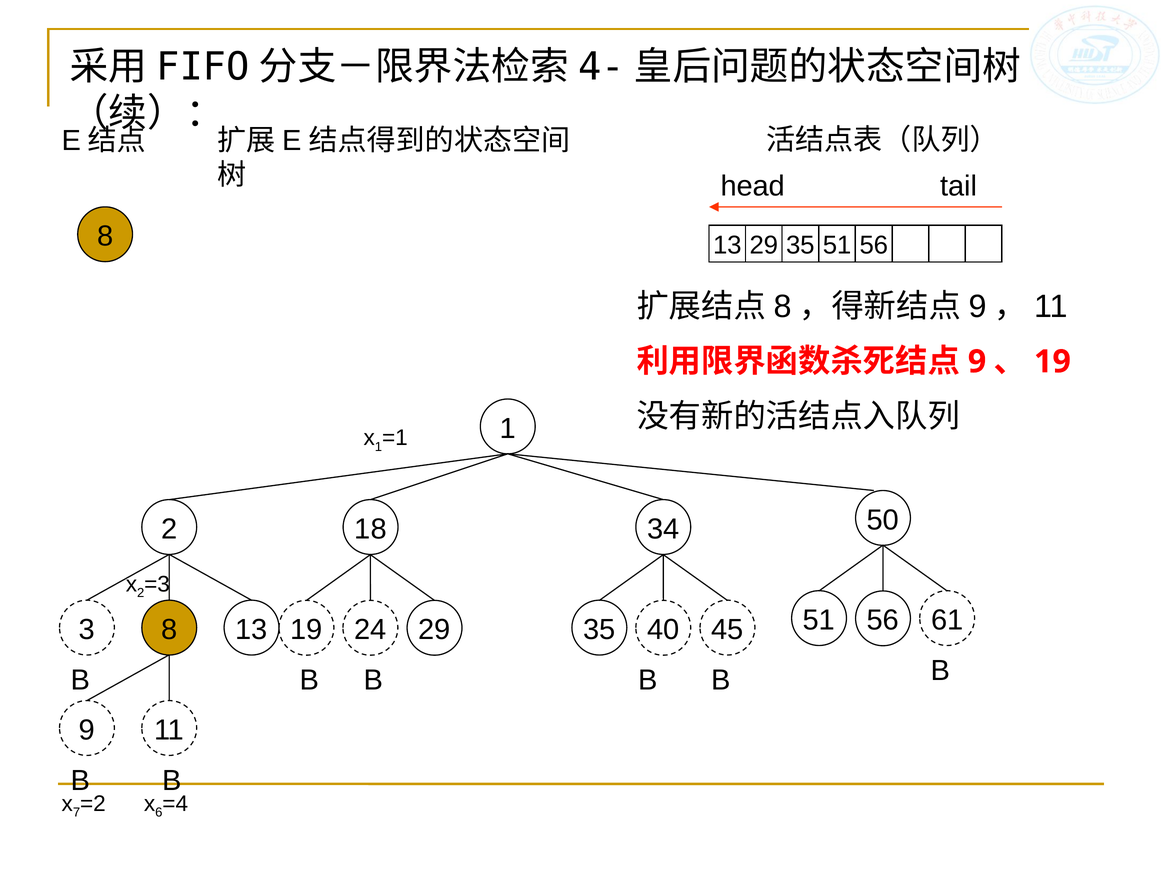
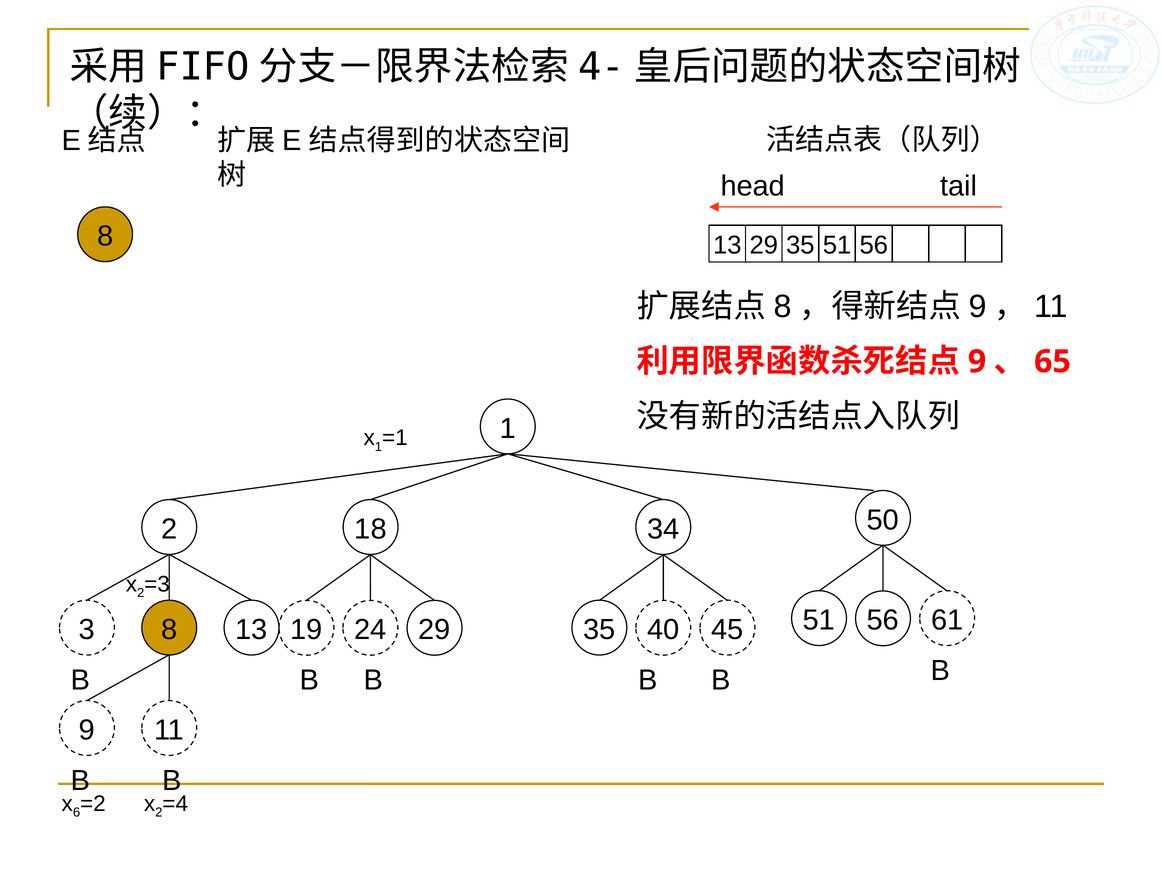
19: 19 -> 65 (1052, 362)
7: 7 -> 6 (77, 813)
6: 6 -> 2 (159, 813)
